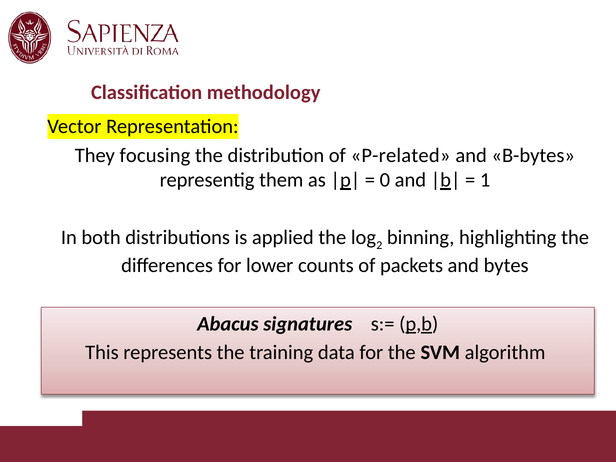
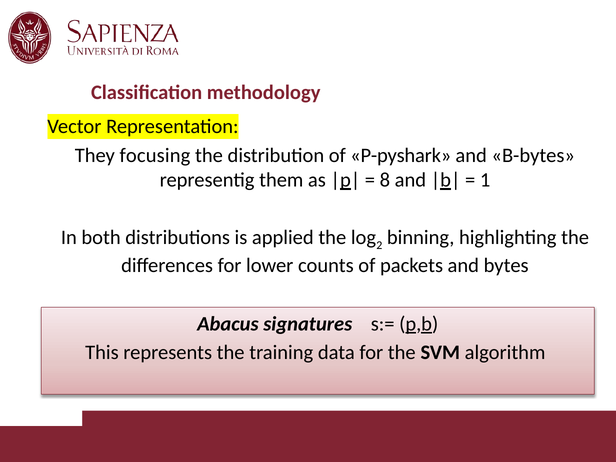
P-related: P-related -> P-pyshark (401, 155)
0: 0 -> 8 (385, 180)
